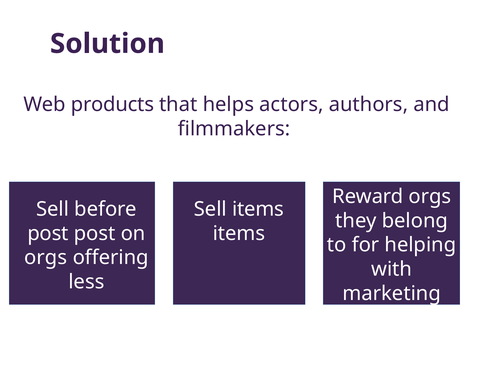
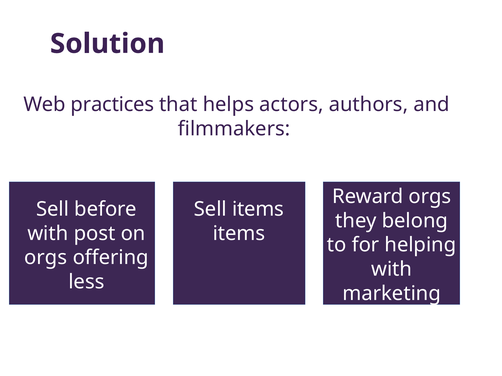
products: products -> practices (112, 105)
post: post -> with (48, 234)
